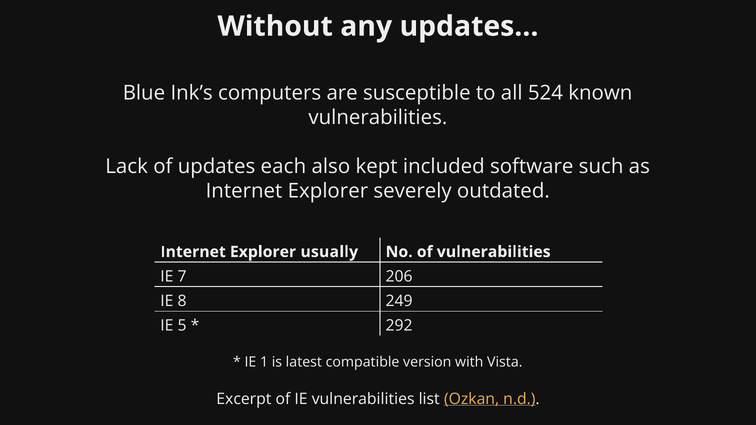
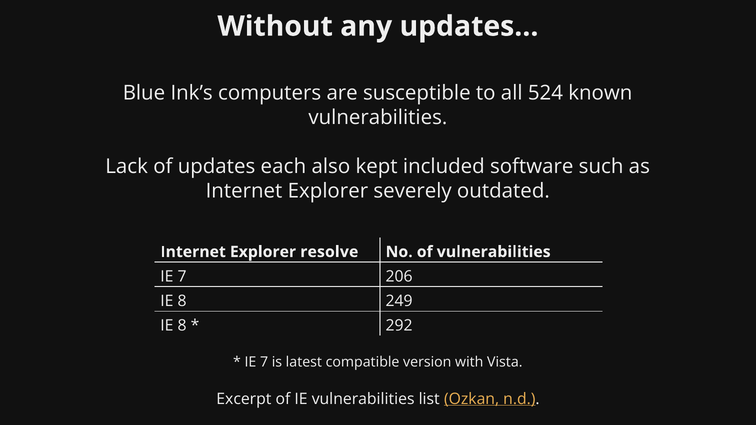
usually: usually -> resolve (329, 252)
5: 5 -> 8 (182, 326)
1: 1 -> 7 (264, 362)
